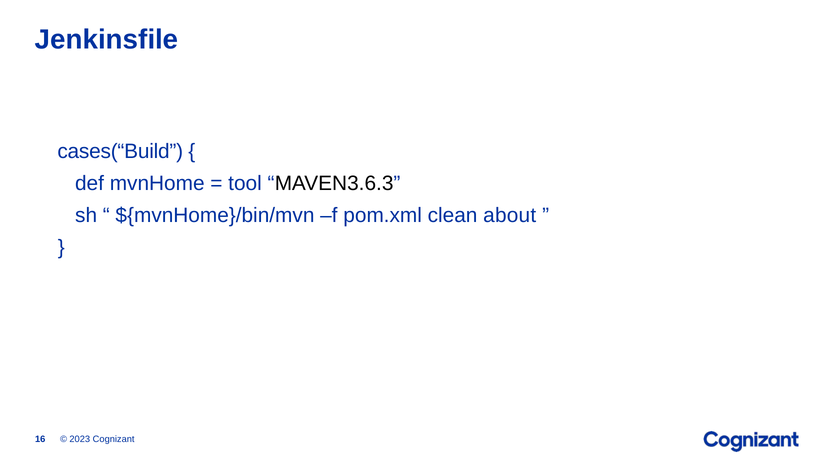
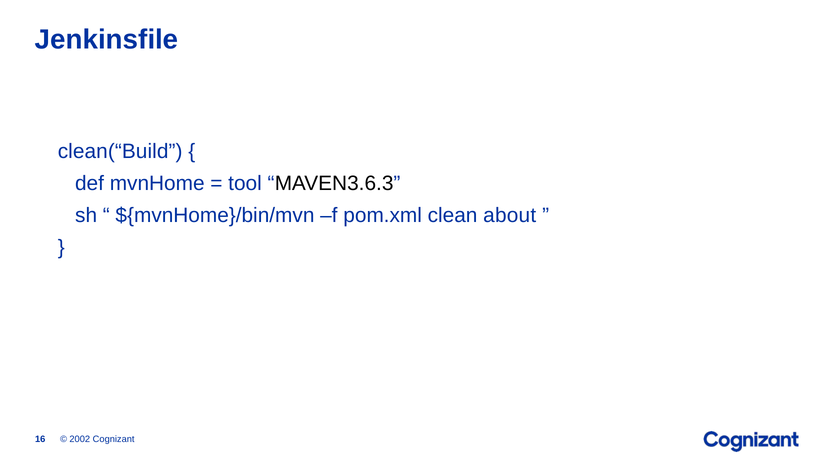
cases(“Build: cases(“Build -> clean(“Build (120, 152)
2023: 2023 -> 2002 (80, 440)
